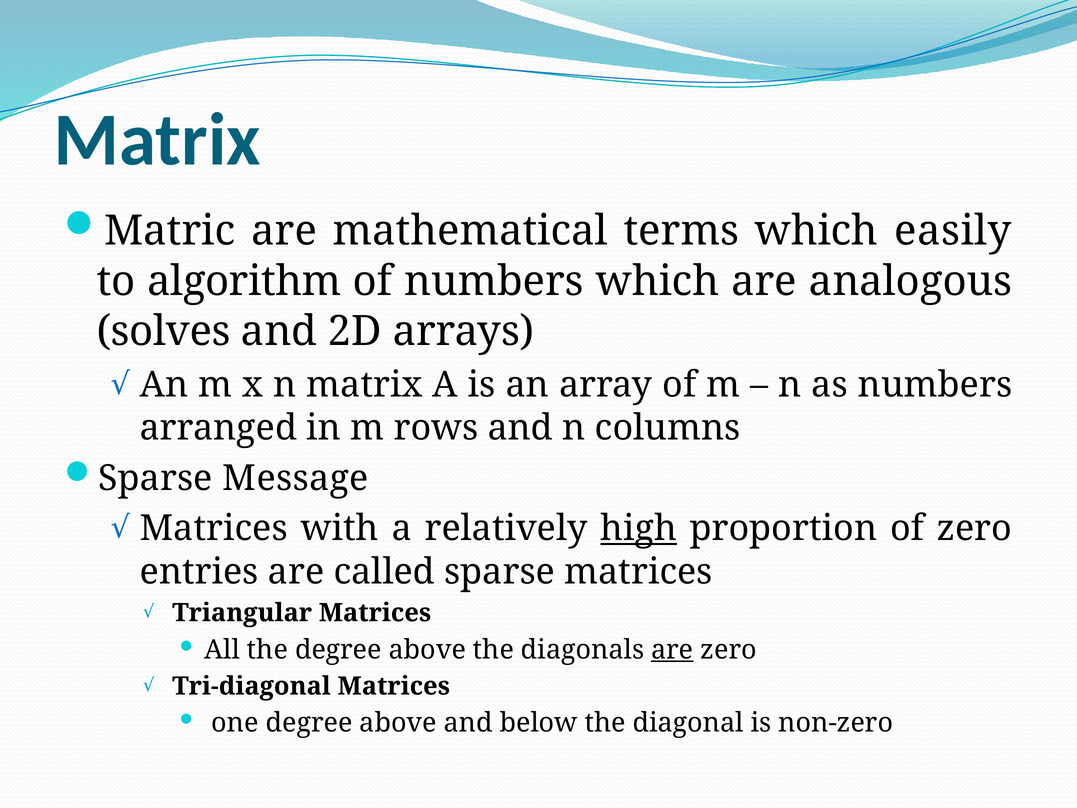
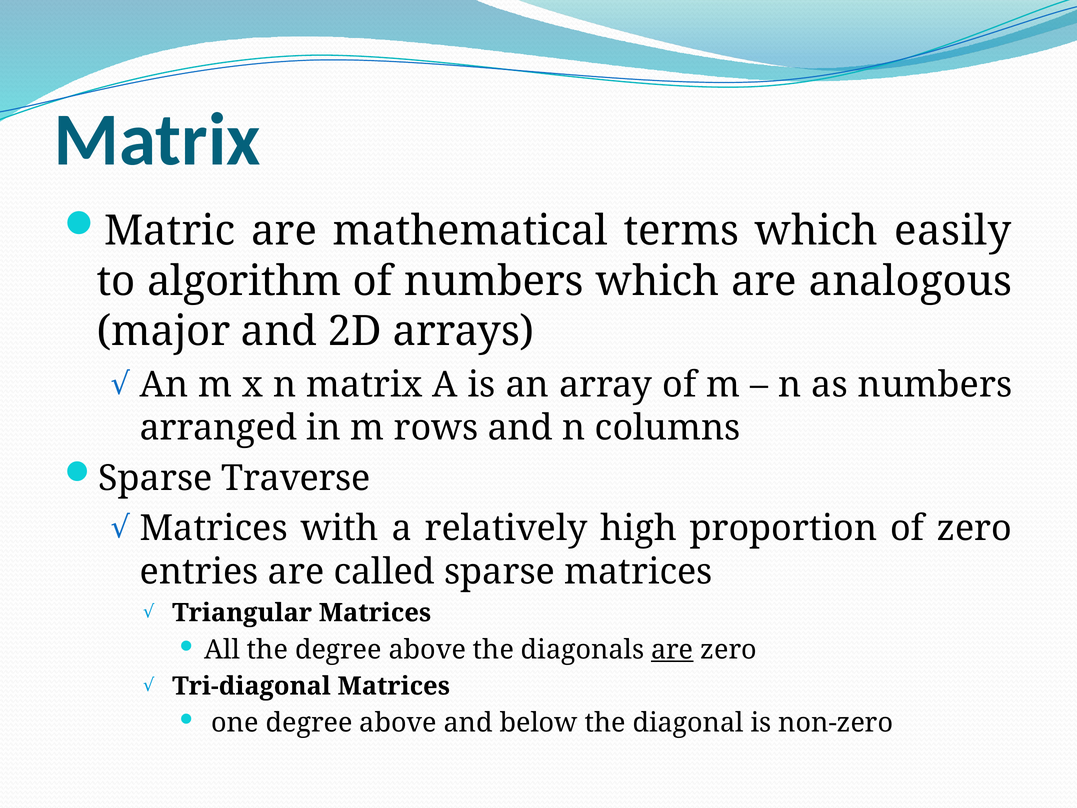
solves: solves -> major (163, 331)
Message: Message -> Traverse (296, 478)
high underline: present -> none (639, 528)
